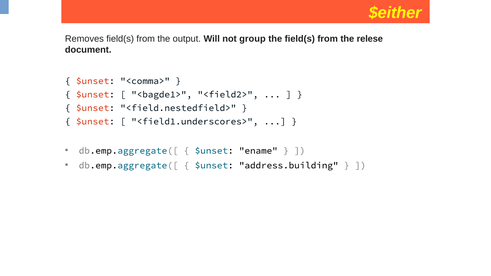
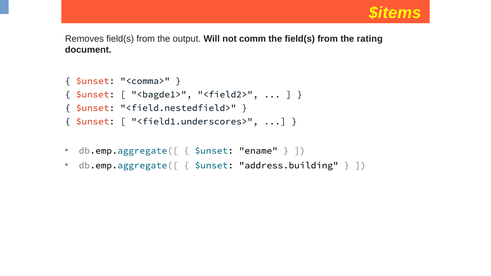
$either: $either -> $items (395, 13)
group: group -> comm (253, 39)
relese: relese -> rating (370, 39)
